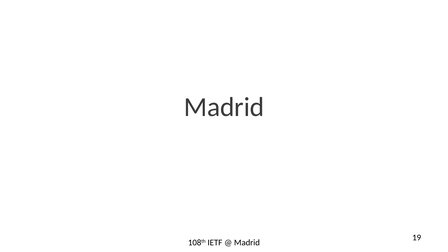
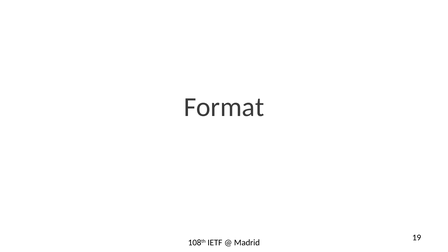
Madrid: Madrid -> Format (224, 107)
